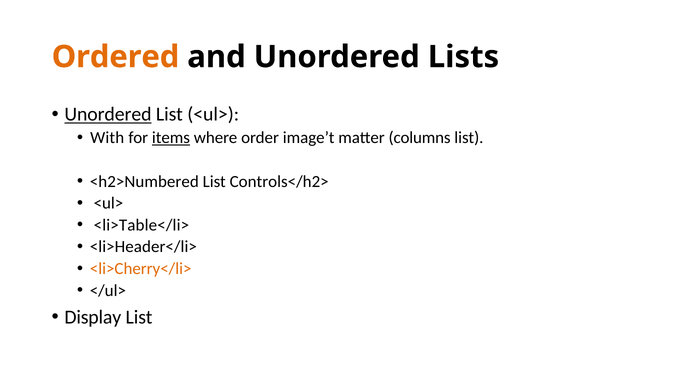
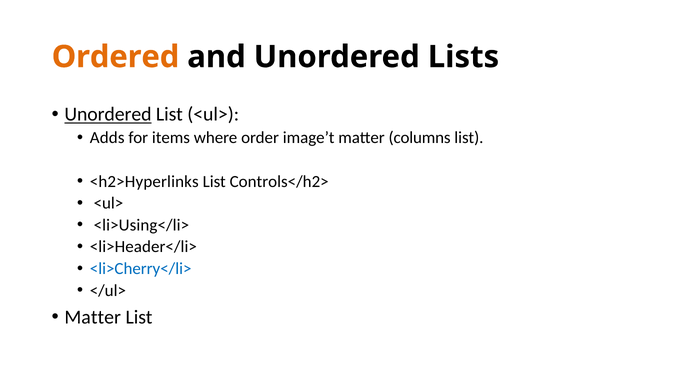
With: With -> Adds (107, 138)
items underline: present -> none (171, 138)
<h2>Numbered: <h2>Numbered -> <h2>Hyperlinks (144, 182)
<li>Table</li>: <li>Table</li> -> <li>Using</li> (141, 225)
<li>Cherry</li> colour: orange -> blue (141, 269)
Display: Display -> Matter (93, 318)
